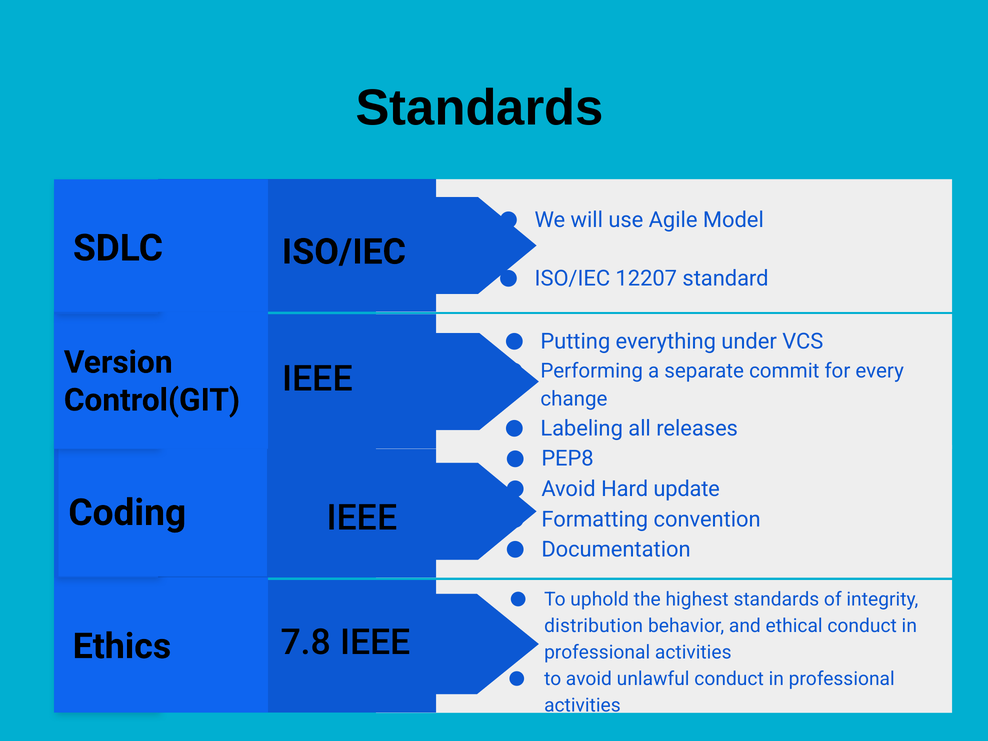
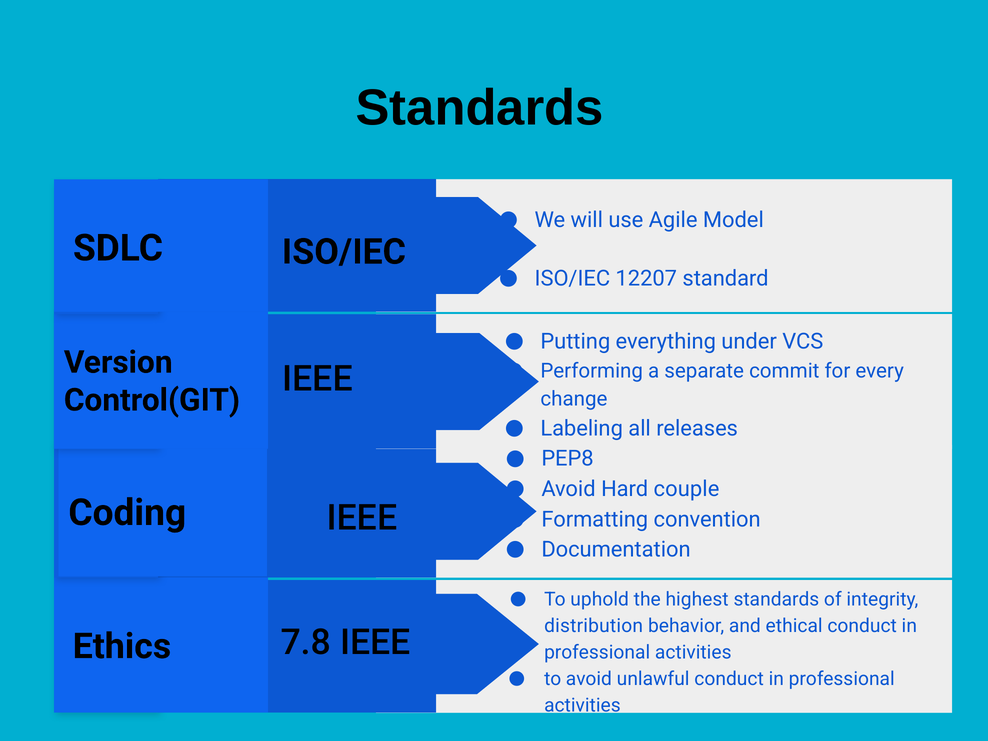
update: update -> couple (687, 489)
